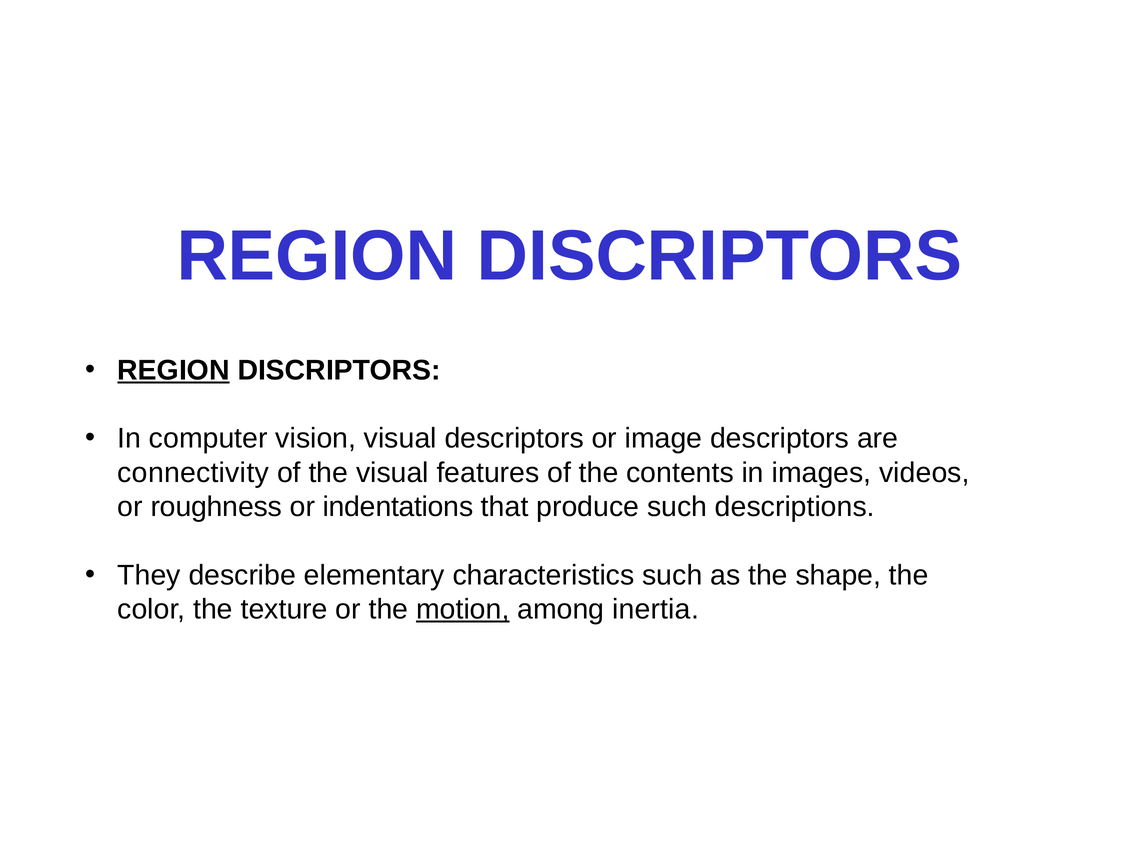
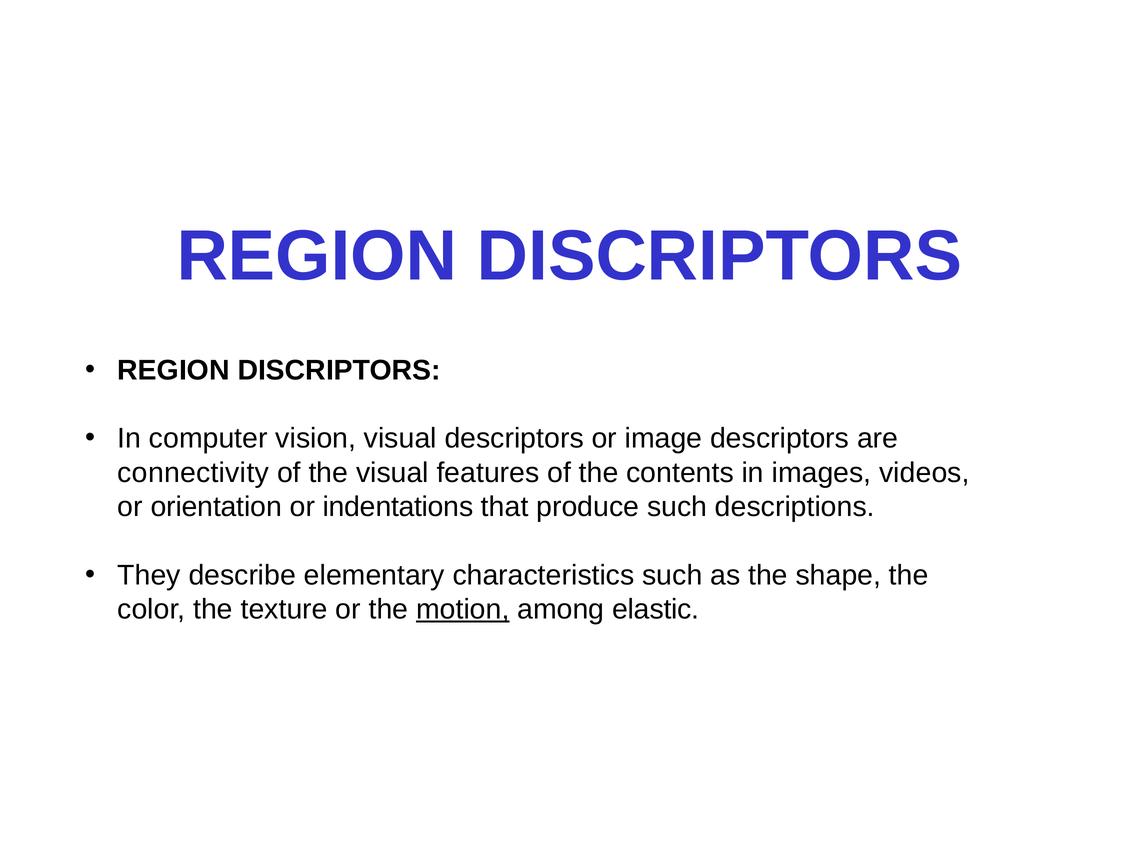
REGION underline: present -> none (174, 370)
roughness: roughness -> orientation (216, 507)
inertia: inertia -> elastic (656, 609)
